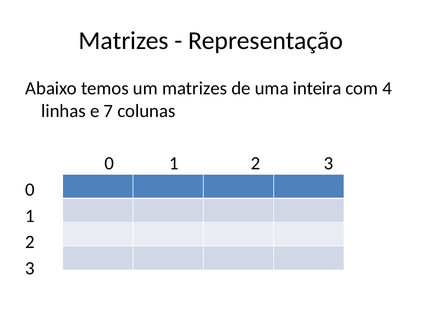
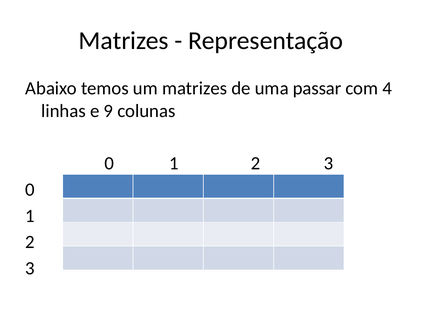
inteira: inteira -> passar (317, 89)
7: 7 -> 9 (108, 111)
